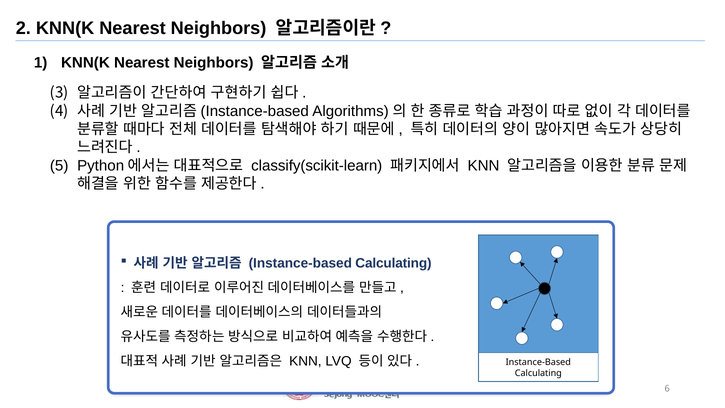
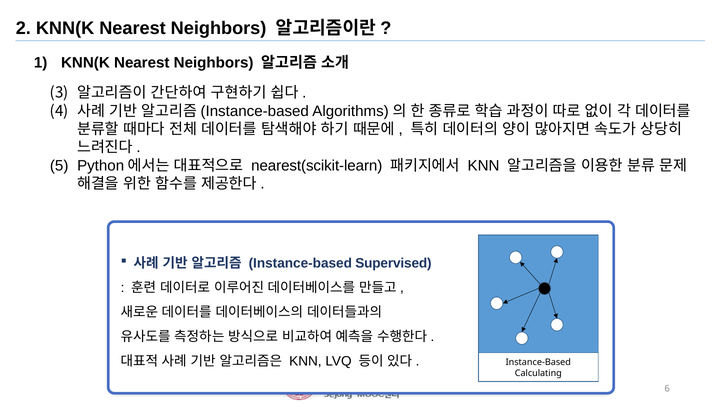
classify(scikit-learn: classify(scikit-learn -> nearest(scikit-learn (317, 165)
Calculating: Calculating -> Supervised (393, 263)
